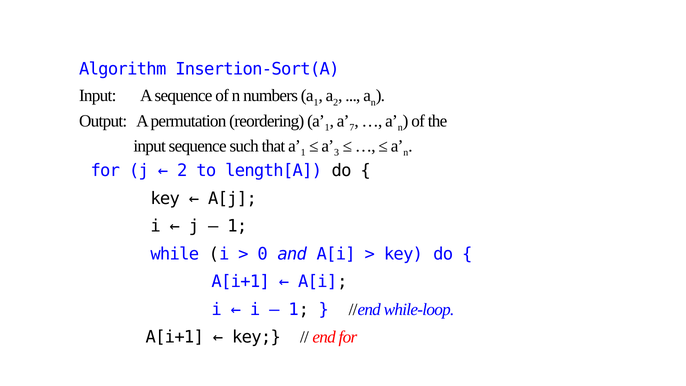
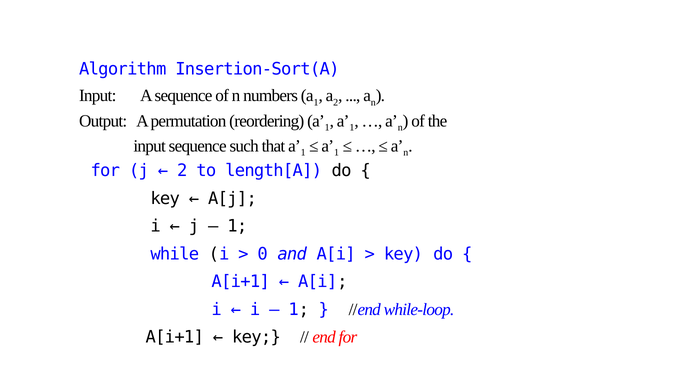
7: 7 -> 1 (352, 127)
3: 3 -> 1 (337, 153)
